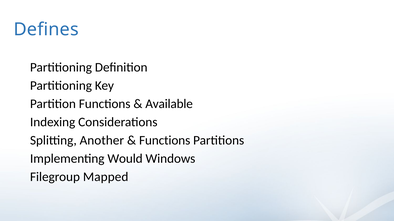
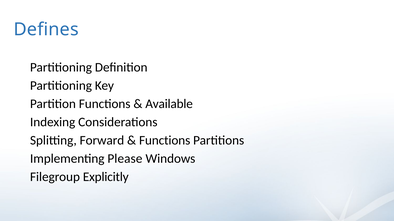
Another: Another -> Forward (102, 141)
Would: Would -> Please (125, 159)
Mapped: Mapped -> Explicitly (106, 177)
